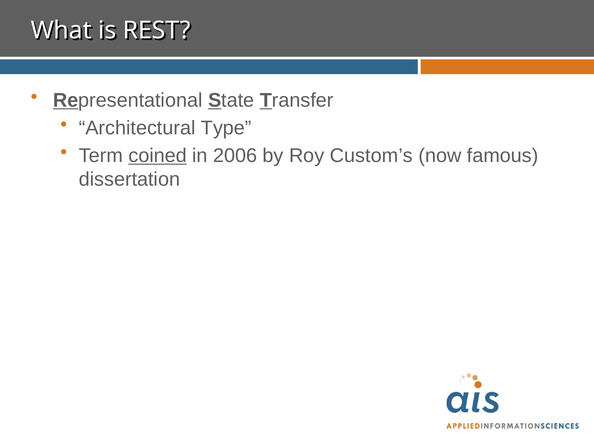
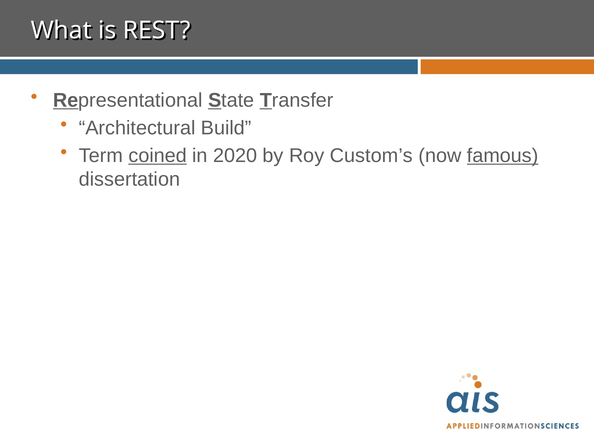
Type: Type -> Build (226, 128)
2006: 2006 -> 2020 (235, 156)
famous underline: none -> present (503, 156)
